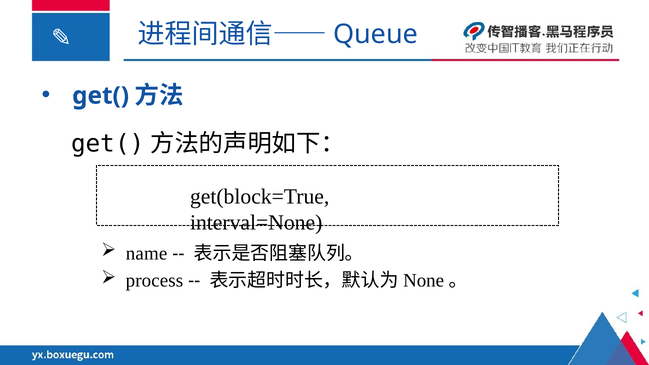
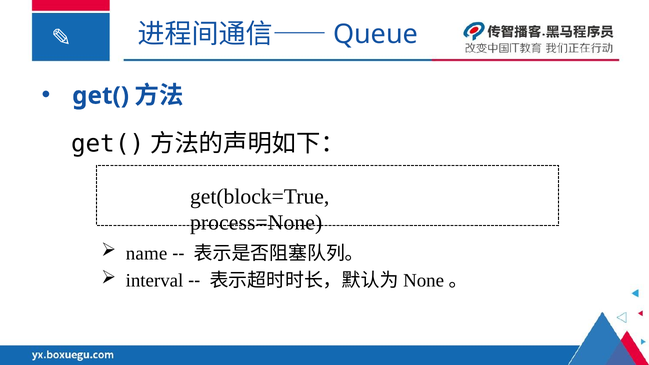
interval=None: interval=None -> process=None (256, 223)
process: process -> interval (155, 281)
